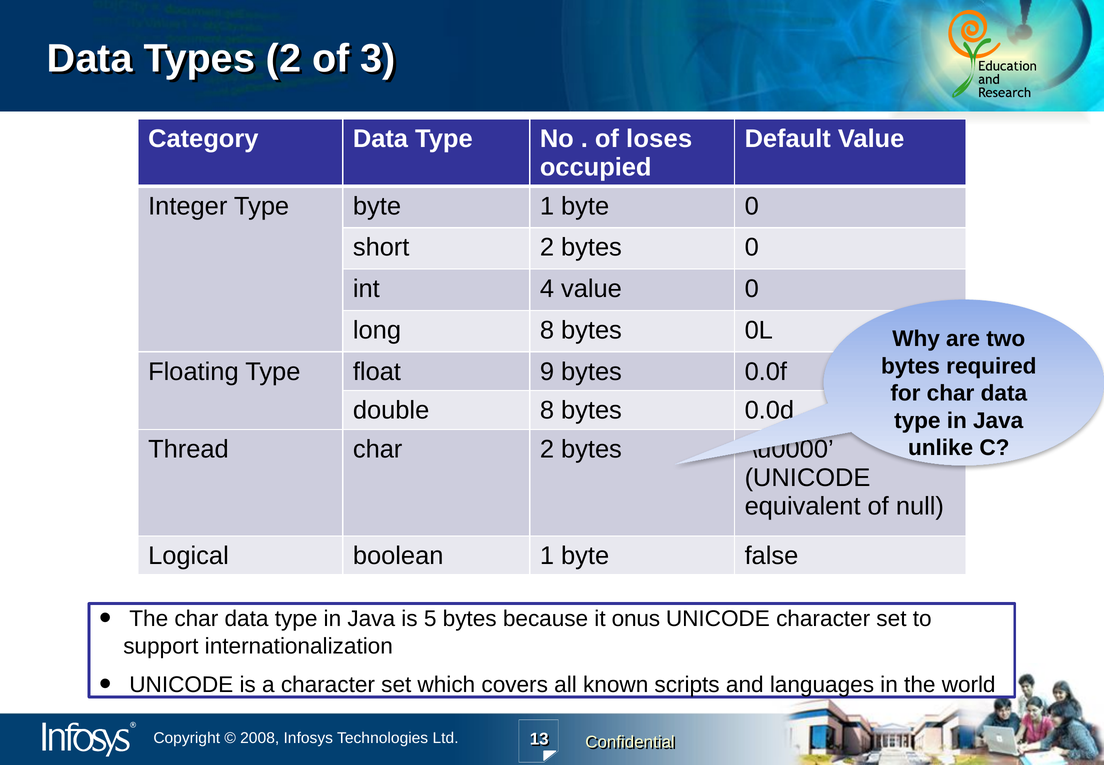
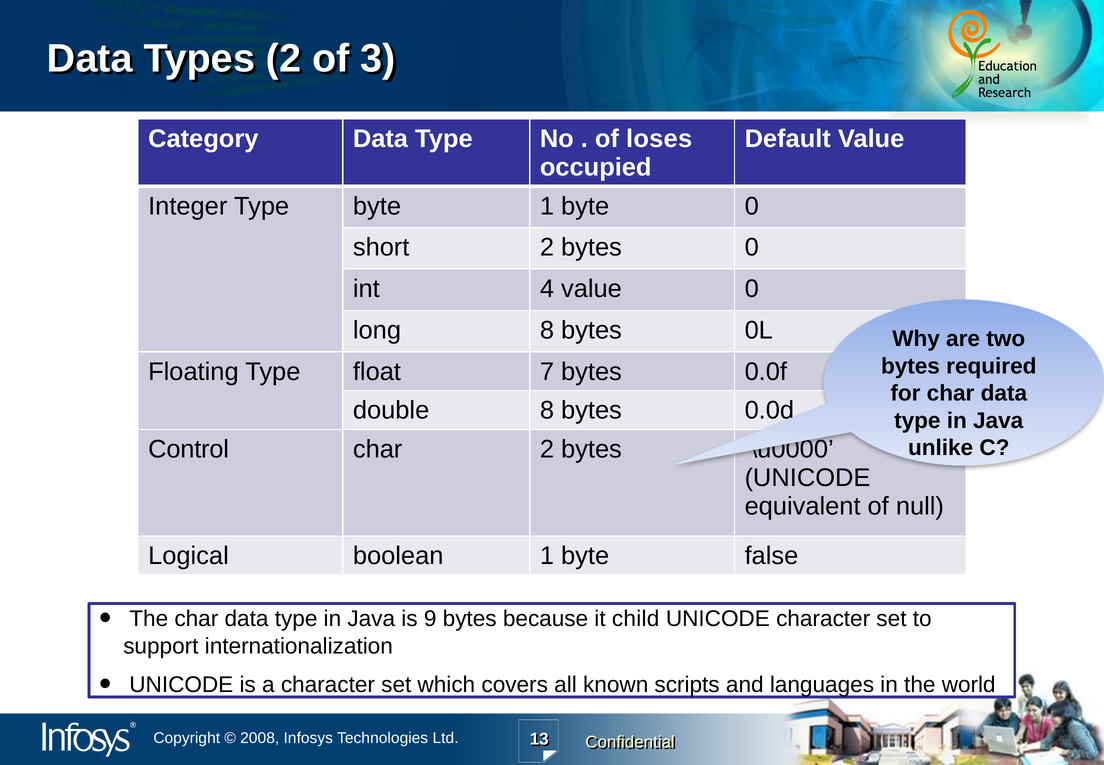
9: 9 -> 7 (547, 371)
Thread: Thread -> Control (189, 449)
5: 5 -> 9 (430, 618)
onus: onus -> child (636, 618)
